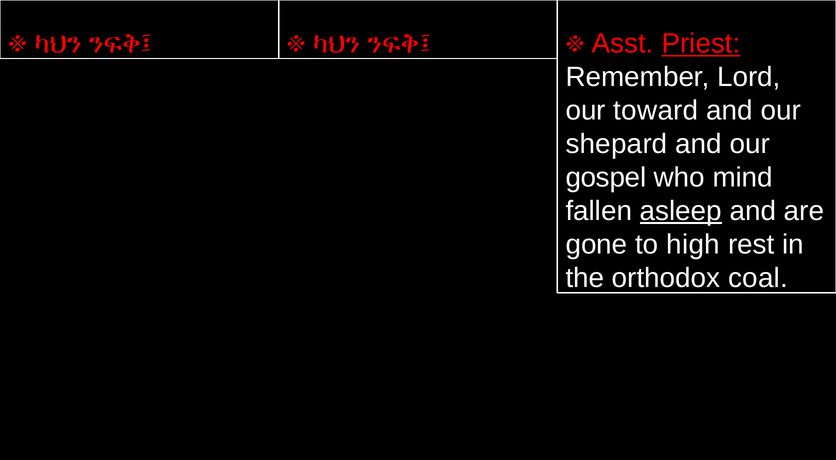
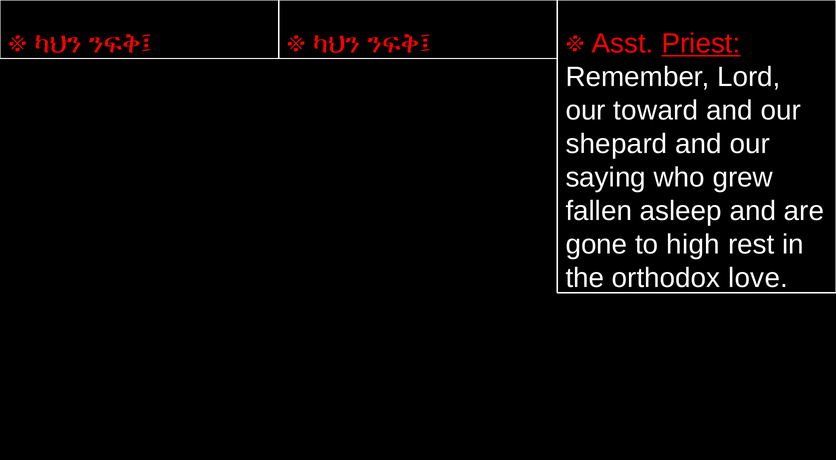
gospel: gospel -> saying (606, 177)
mind: mind -> grew (743, 177)
asleep underline: present -> none (681, 211)
coal: coal -> love (758, 278)
